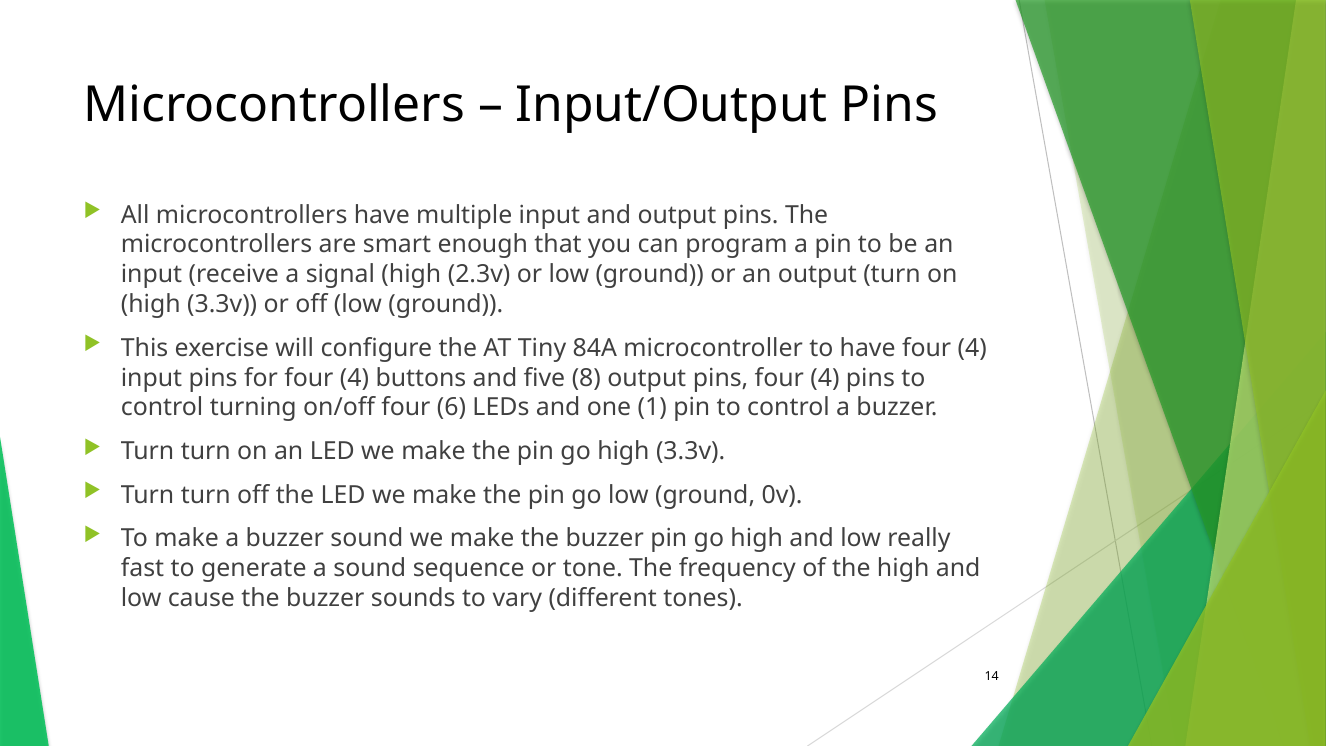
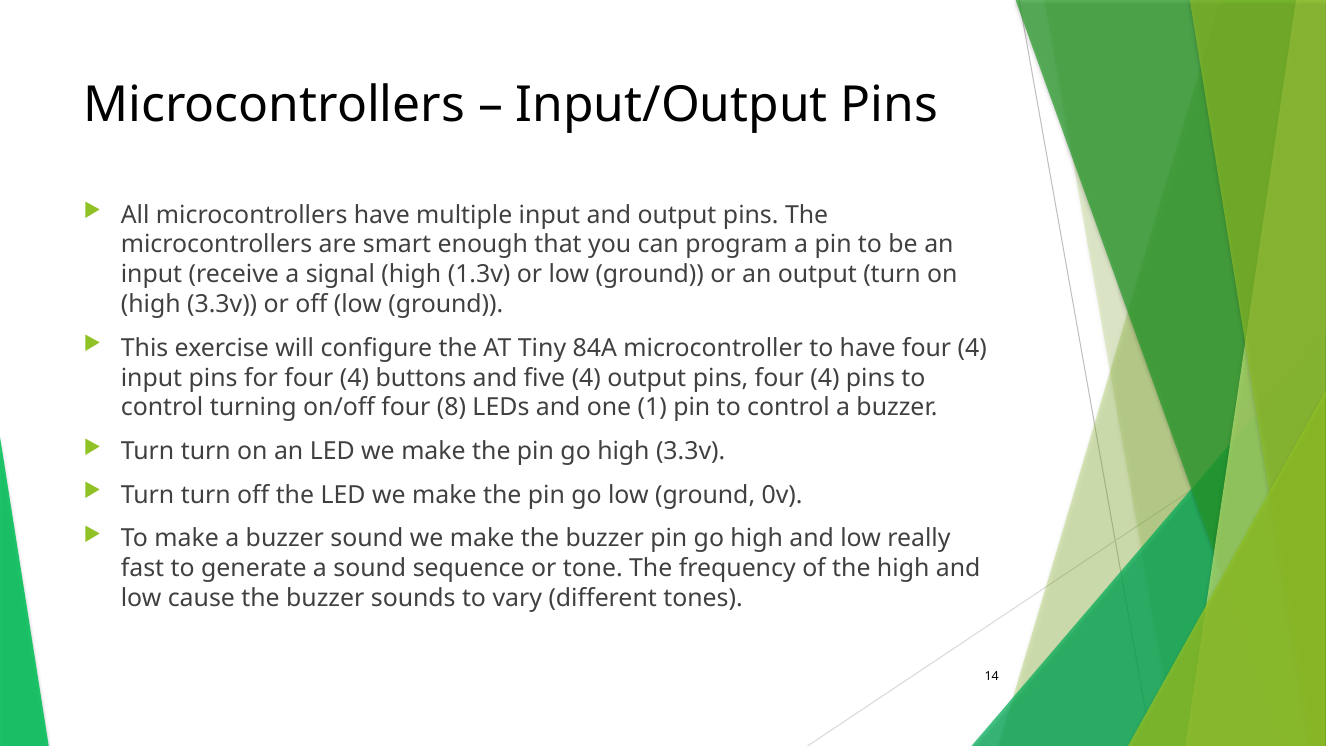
2.3v: 2.3v -> 1.3v (479, 274)
five 8: 8 -> 4 (586, 378)
6: 6 -> 8 (452, 408)
